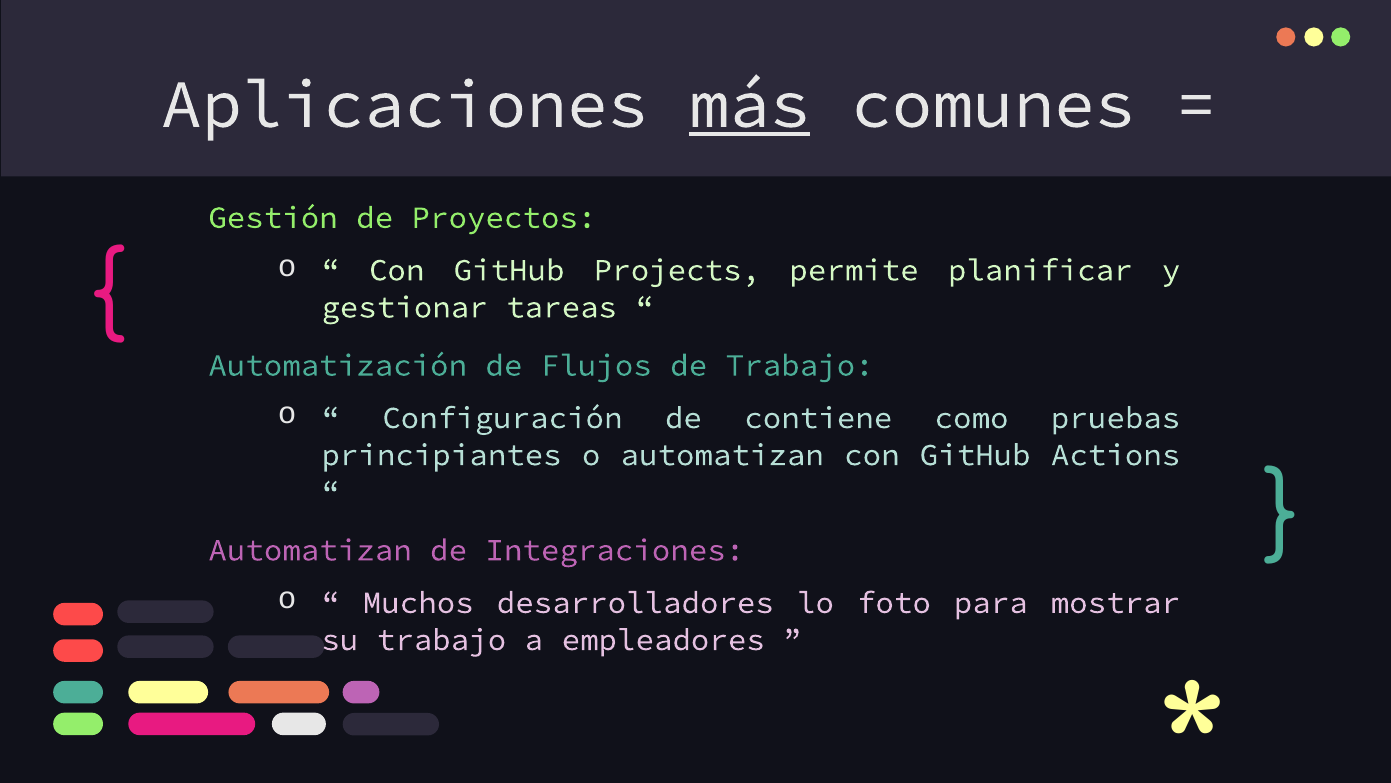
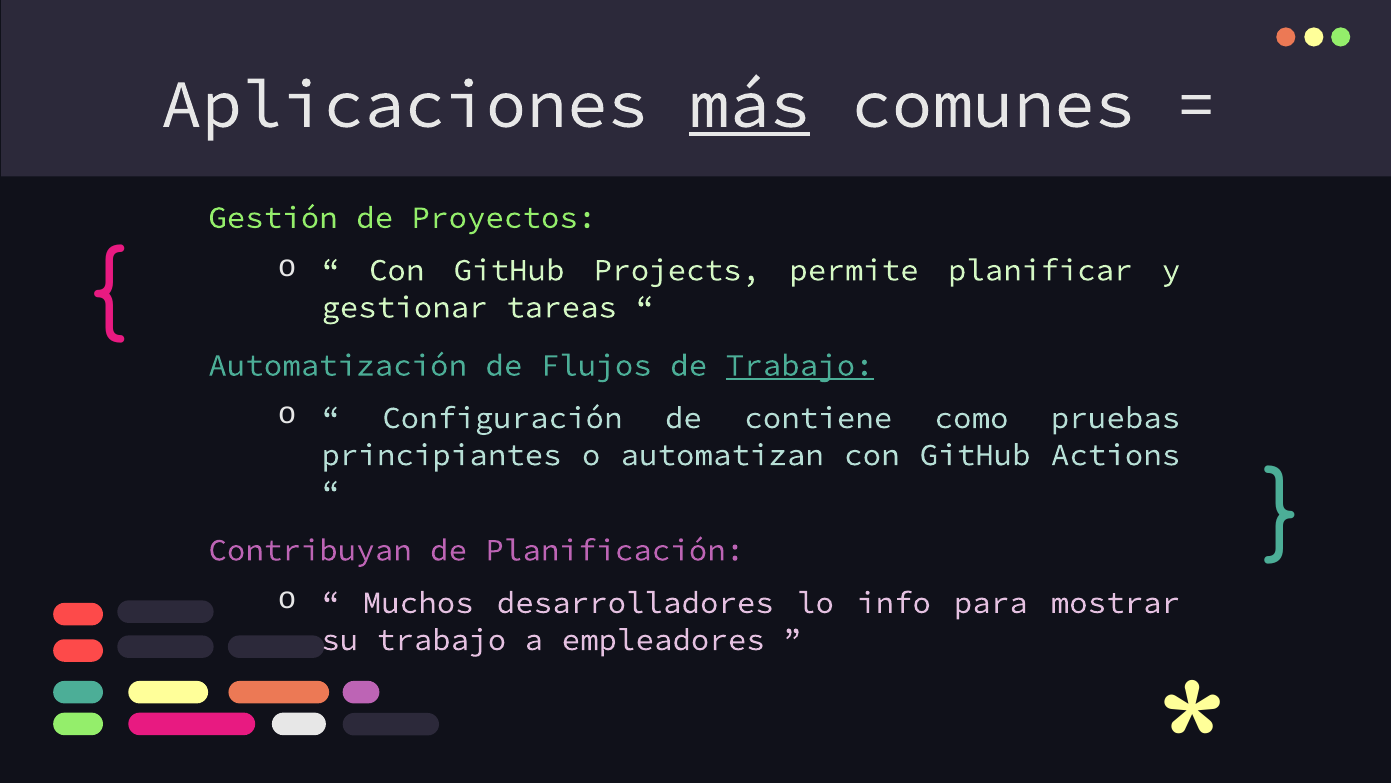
Trabajo underline: none -> present (800, 365)
Automatizan: Automatizan -> Contribuyan (310, 550)
Integraciones: Integraciones -> Planificación (615, 550)
foto: foto -> info (894, 602)
